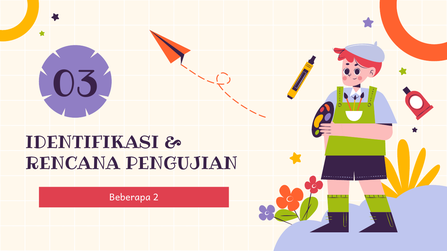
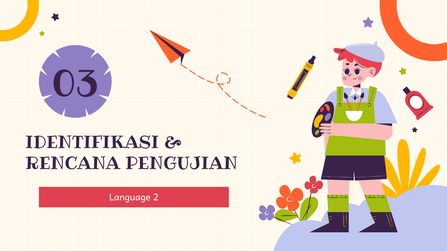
Beberapa: Beberapa -> Language (130, 198)
